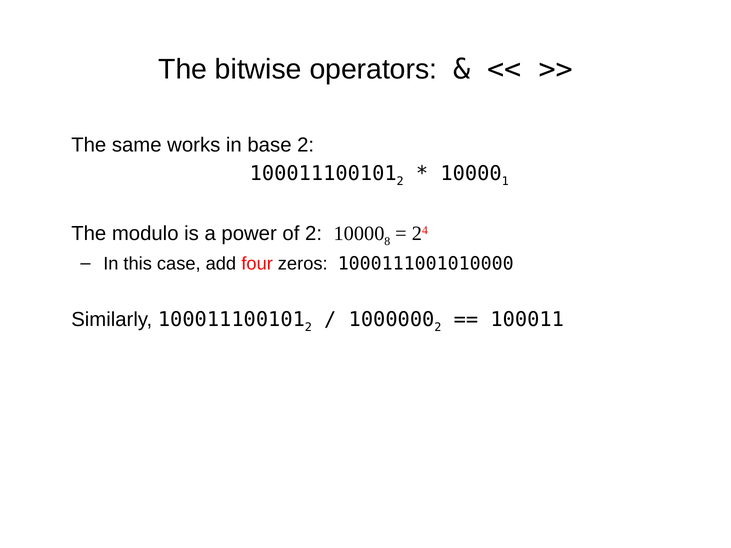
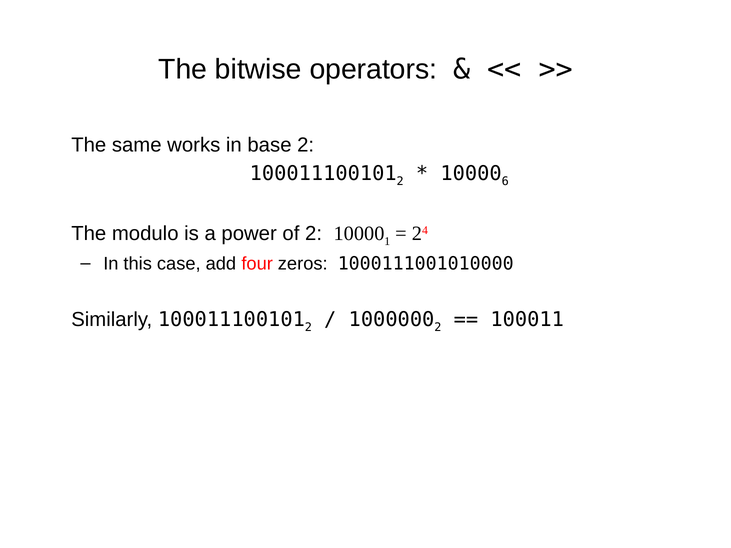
1: 1 -> 6 (505, 182)
8: 8 -> 1 (387, 242)
